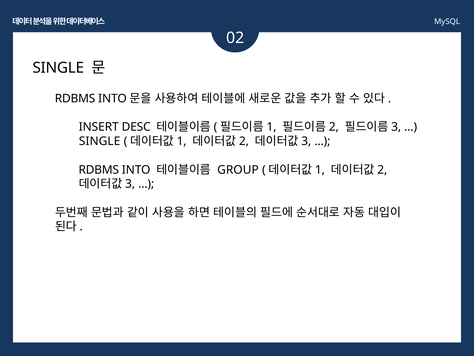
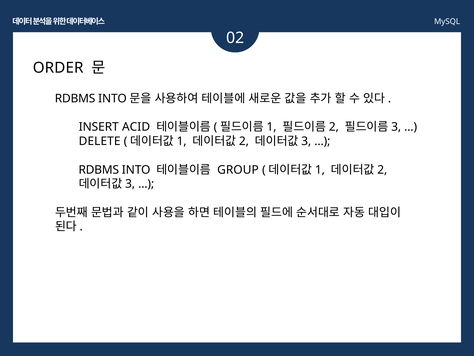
SINGLE: SINGLE -> ORDER (58, 68)
DESC: DESC -> ACID (136, 127)
SINGLE: SINGLE -> DELETE (100, 141)
